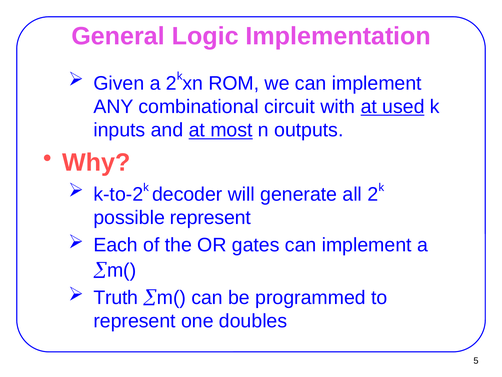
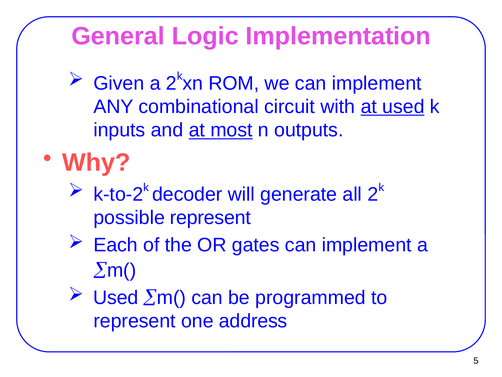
Truth: Truth -> Used (116, 297)
doubles: doubles -> address (253, 321)
